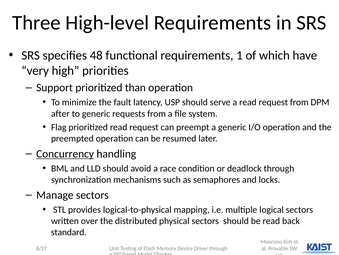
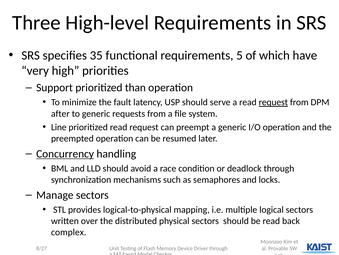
48: 48 -> 35 (96, 55)
1: 1 -> 5 (239, 55)
request underline: none -> present (273, 102)
Flag: Flag -> Line (59, 127)
standard: standard -> complex (69, 232)
